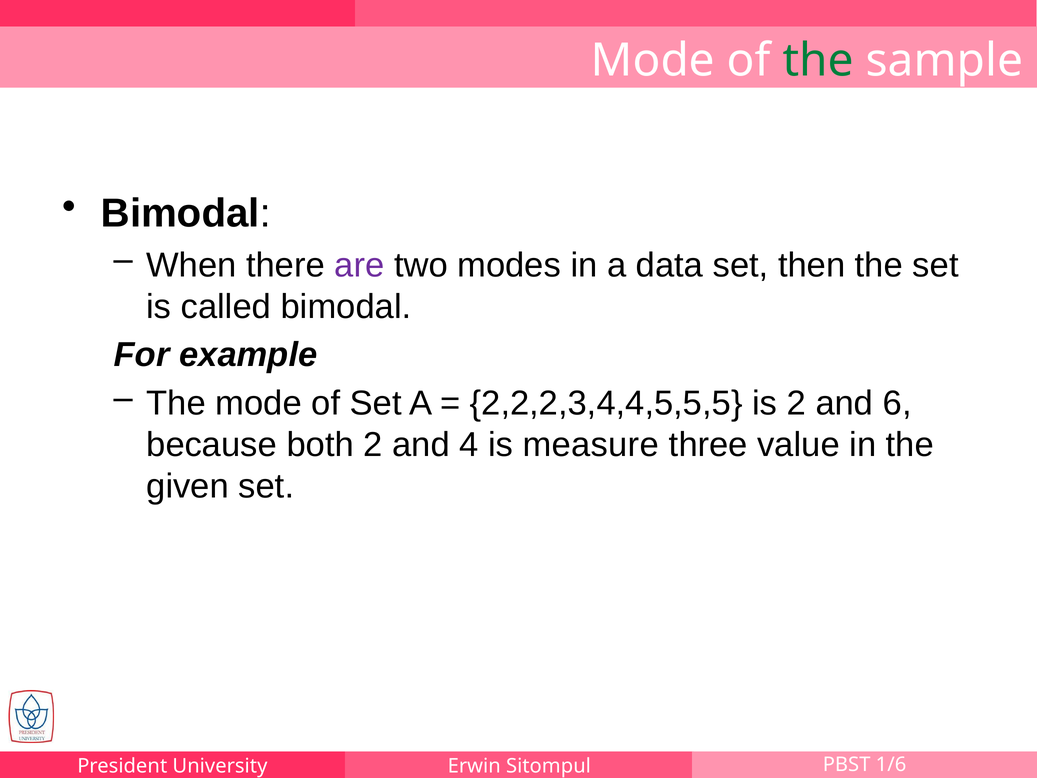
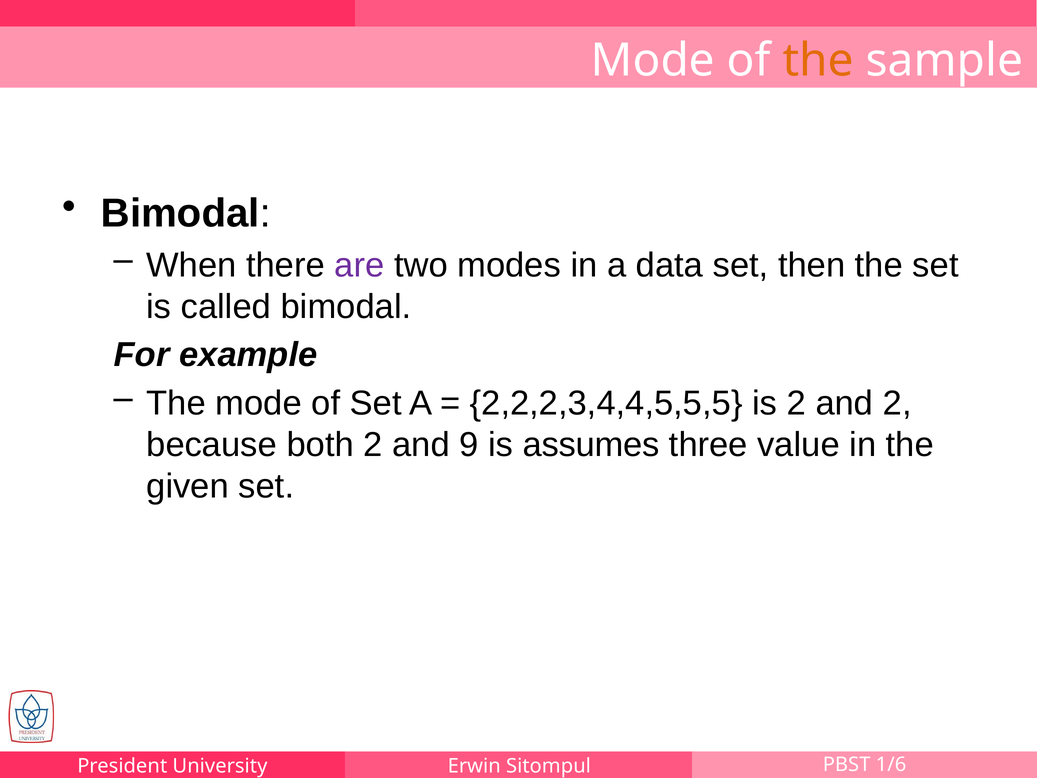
the colour: green -> orange (818, 60)
and 6: 6 -> 2 (897, 403)
4: 4 -> 9 (469, 445)
measure: measure -> assumes (591, 445)
